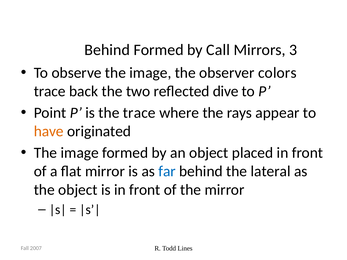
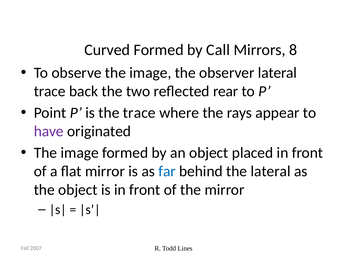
Behind: Behind -> Curved (107, 50)
3: 3 -> 8 (293, 50)
observer colors: colors -> lateral (277, 73)
dive: dive -> rear (226, 91)
have colour: orange -> purple (49, 131)
